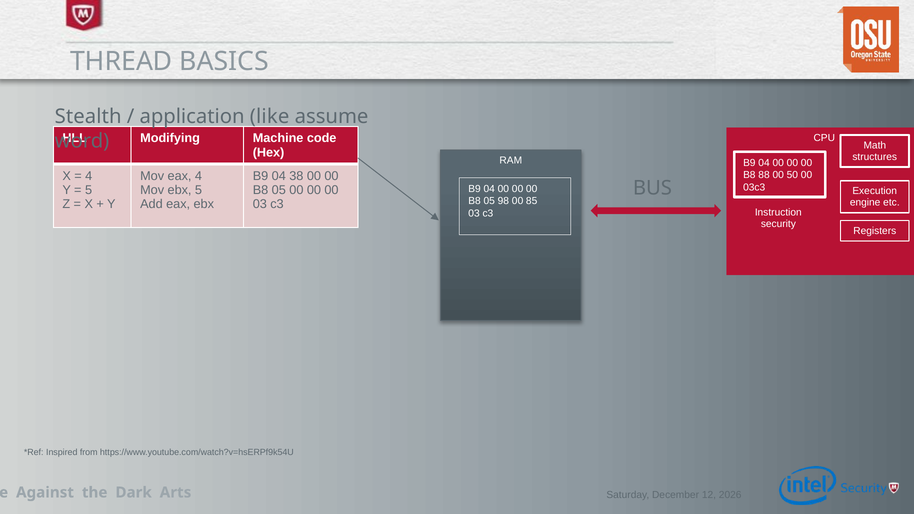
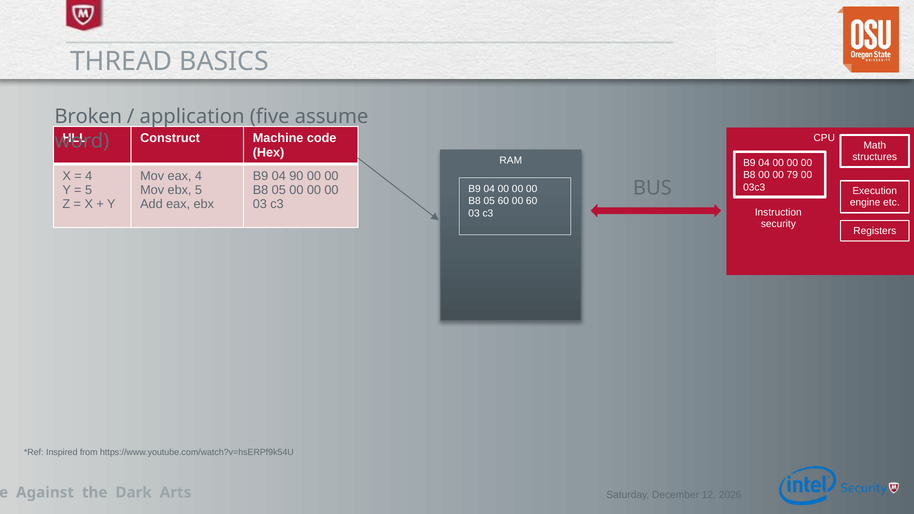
Stealth: Stealth -> Broken (88, 117)
like: like -> five (270, 117)
Modifying: Modifying -> Construct (170, 138)
38: 38 -> 90 (296, 176)
B8 88: 88 -> 00 (764, 175)
50: 50 -> 79 (792, 175)
05 98: 98 -> 60 (503, 201)
00 85: 85 -> 60 (532, 201)
